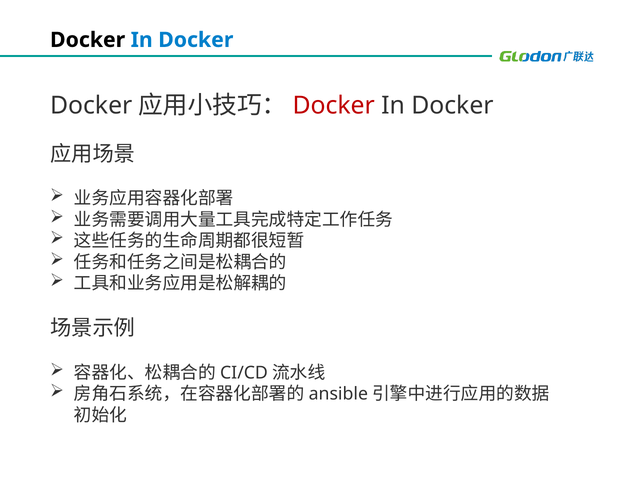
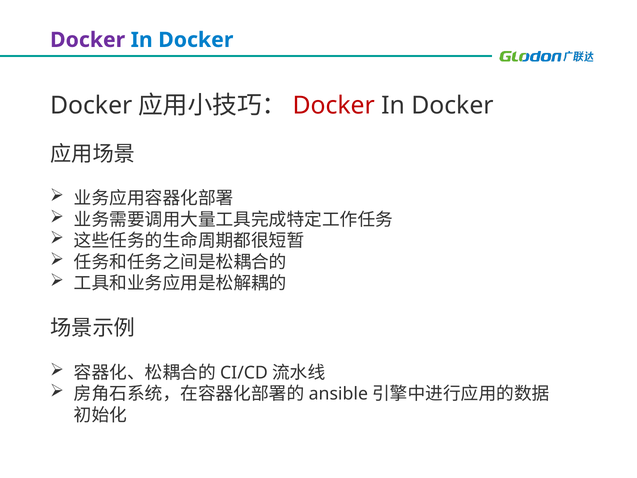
Docker colour: black -> purple (88, 40)
